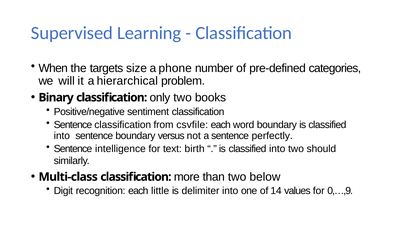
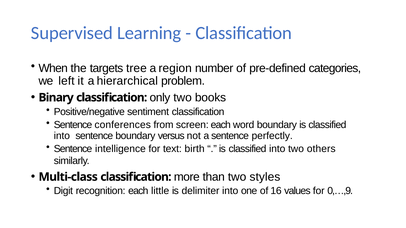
size: size -> tree (136, 68)
phone: phone -> region (175, 68)
will: will -> left (66, 81)
Sentence classification: classification -> conferences (123, 125)
csvfile: csvfile -> screen (192, 125)
should: should -> others (321, 149)
below: below -> styles (265, 177)
14: 14 -> 16 (276, 191)
